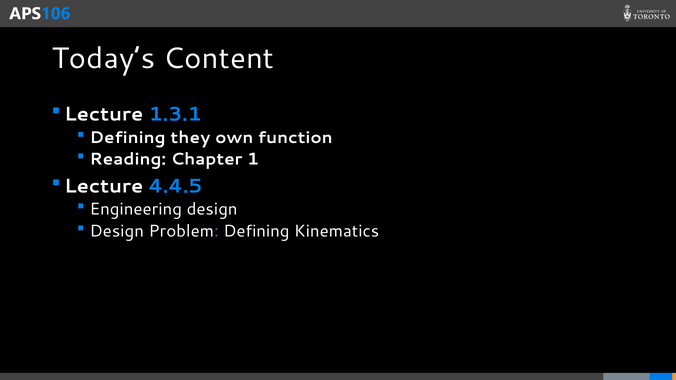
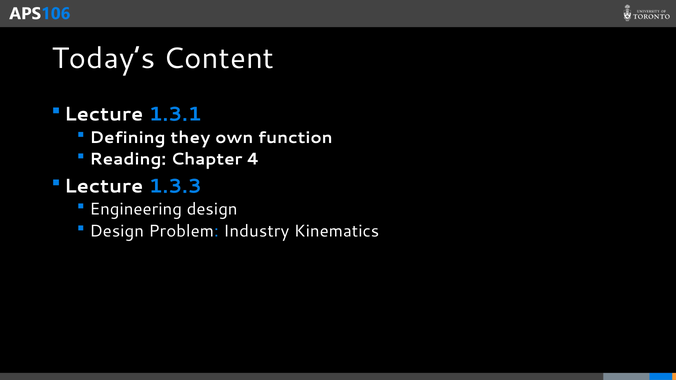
1: 1 -> 4 (253, 159)
4.4.5: 4.4.5 -> 1.3.3 (175, 186)
Problem Defining: Defining -> Industry (256, 231)
